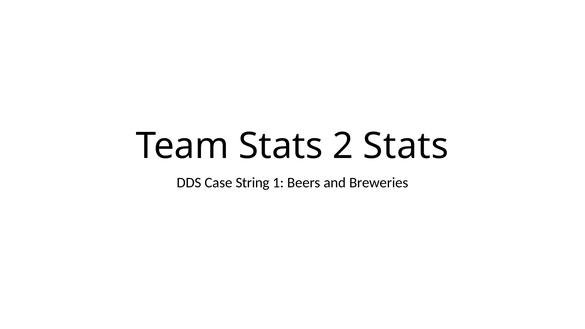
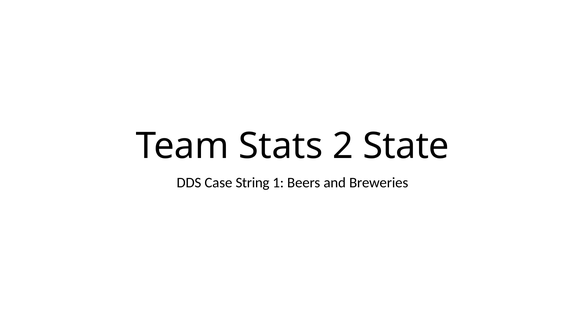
2 Stats: Stats -> State (406, 146)
